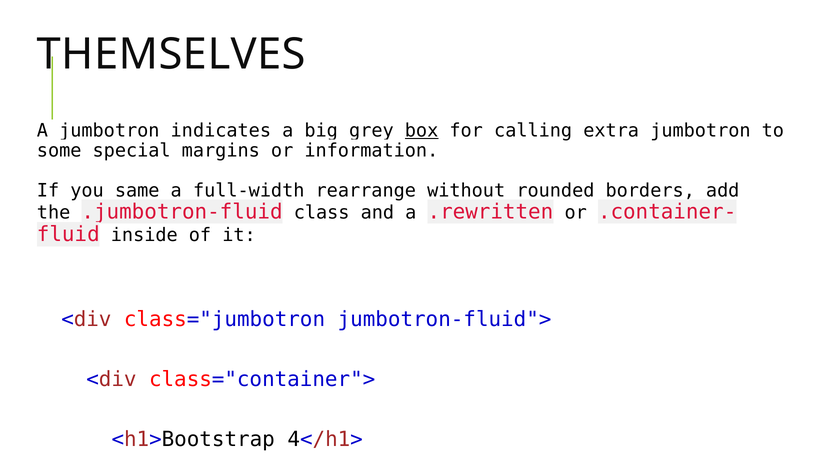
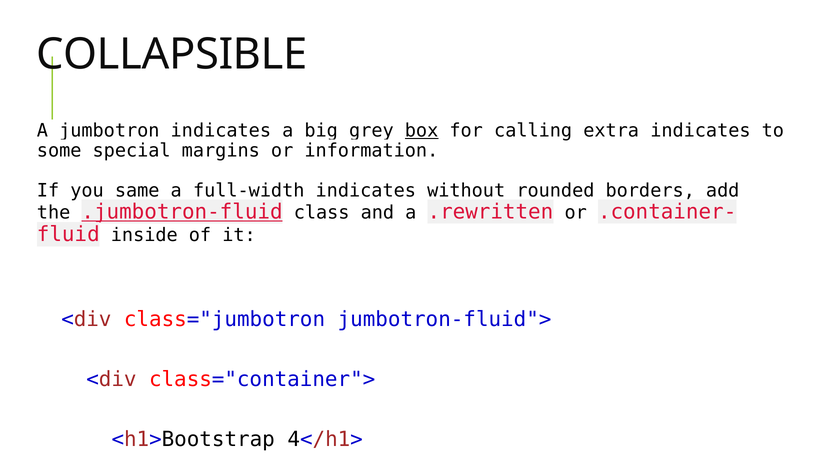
THEMSELVES: THEMSELVES -> COLLAPSIBLE (172, 54)
extra jumbotron: jumbotron -> indicates (700, 131)
full-width rearrange: rearrange -> indicates (366, 191)
.jumbotron-fluid underline: none -> present (182, 212)
